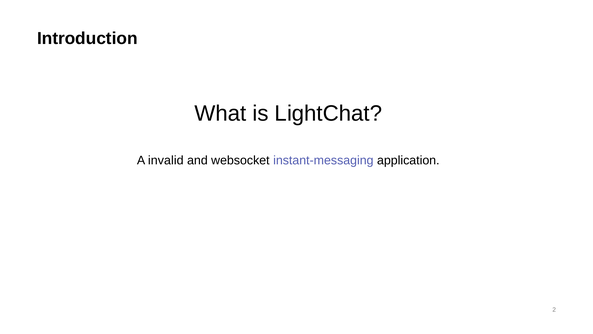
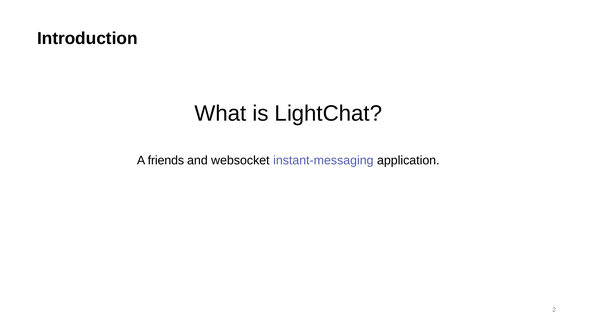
invalid: invalid -> friends (166, 160)
